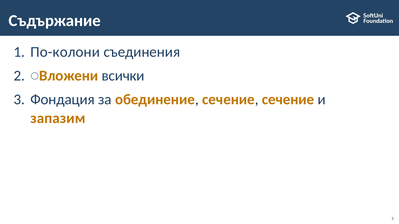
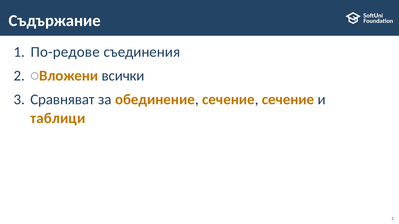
По-колони: По-колони -> По-редове (65, 52)
Фондация: Фондация -> Сравняват (63, 100)
запазим: запазим -> таблици (58, 119)
